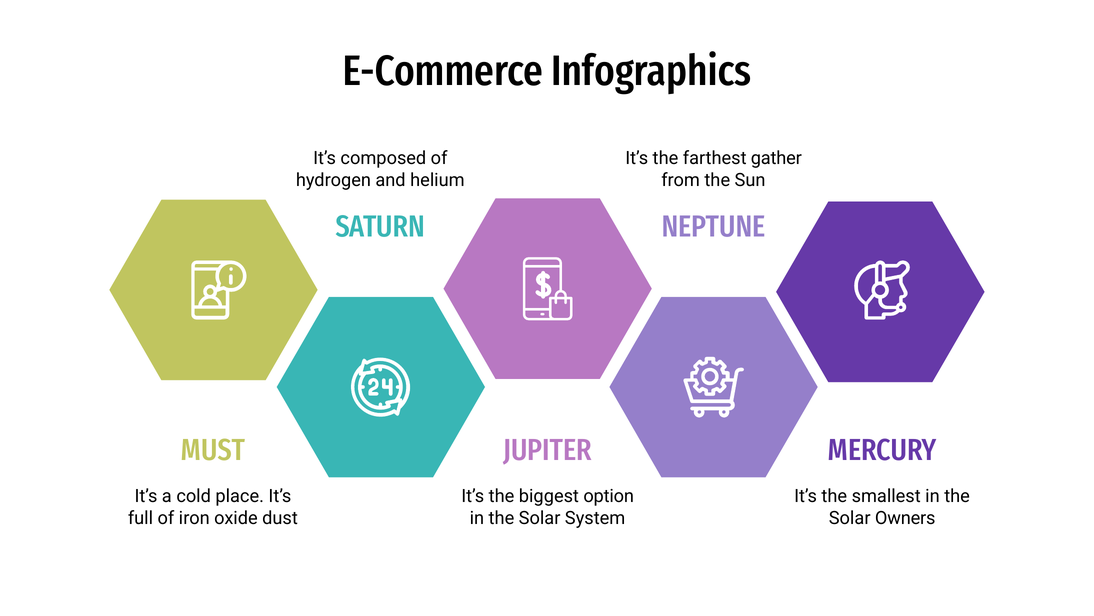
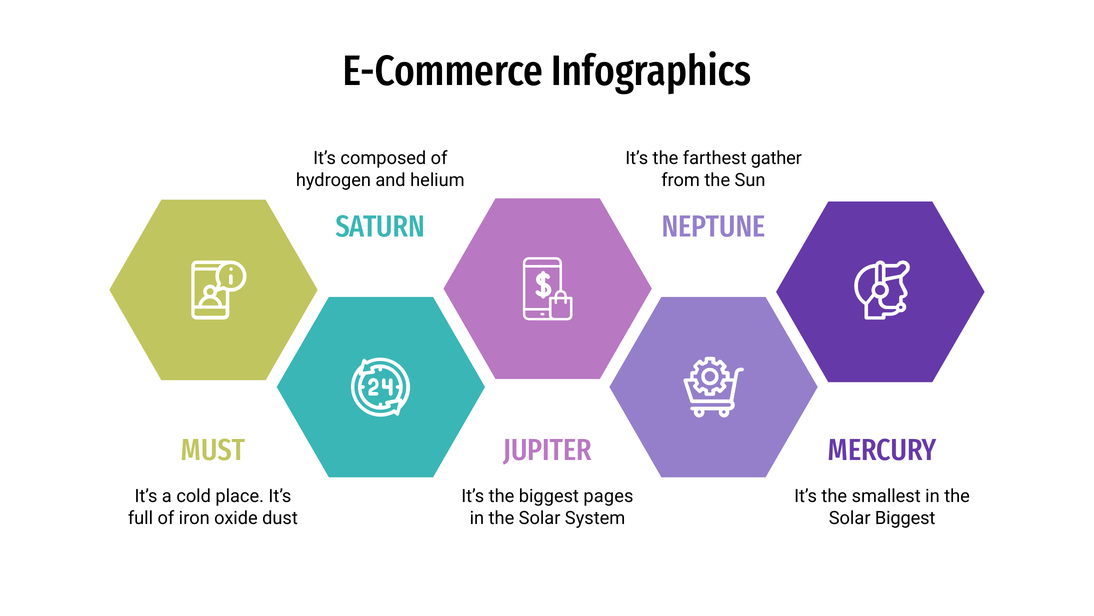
option: option -> pages (609, 496)
Solar Owners: Owners -> Biggest (905, 518)
